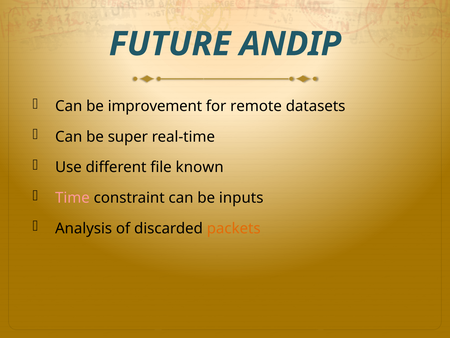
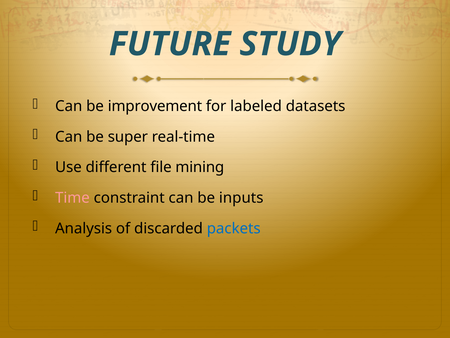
ANDIP: ANDIP -> STUDY (290, 44)
remote: remote -> labeled (256, 106)
known: known -> mining (200, 167)
packets colour: orange -> blue (234, 228)
